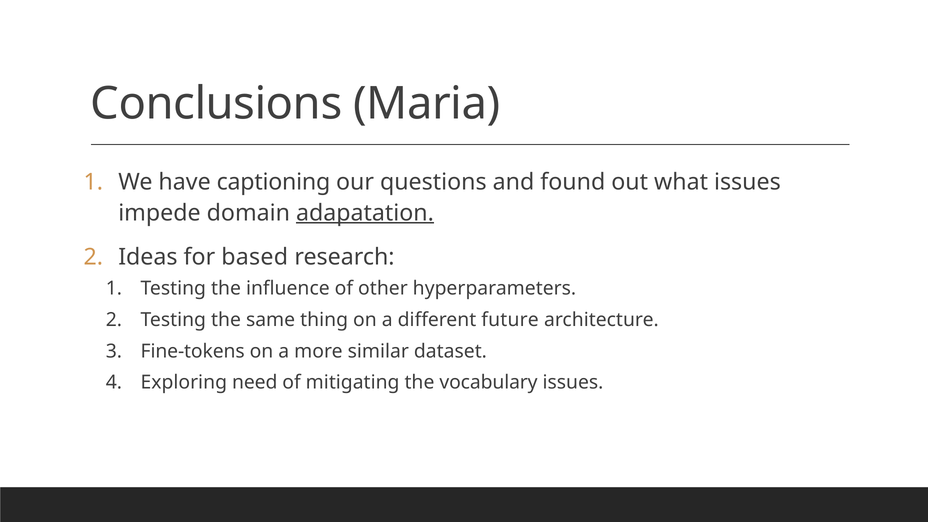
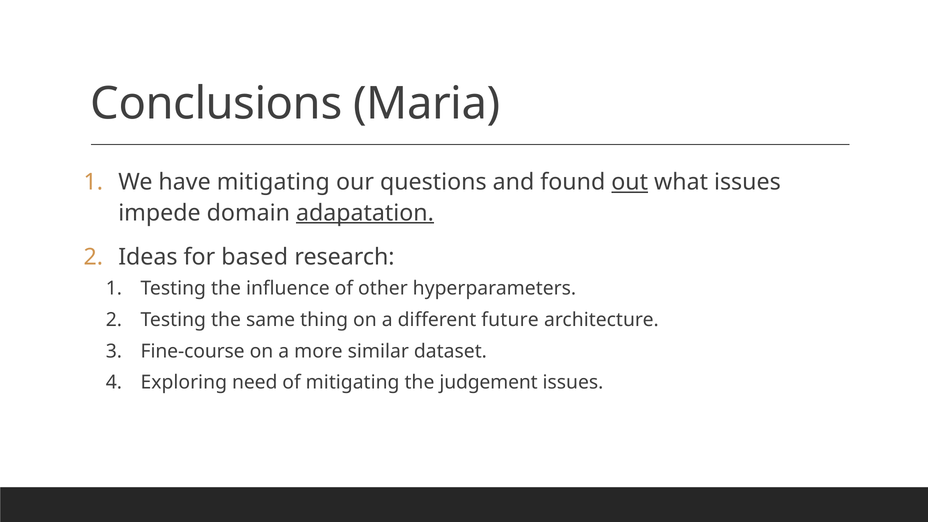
have captioning: captioning -> mitigating (273, 182)
out underline: none -> present (630, 182)
Fine-tokens: Fine-tokens -> Fine-course (193, 351)
vocabulary: vocabulary -> judgement (489, 383)
